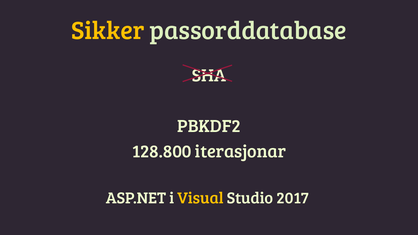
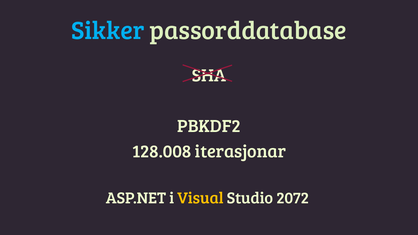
Sikker colour: yellow -> light blue (108, 31)
128.800: 128.800 -> 128.008 (162, 152)
2017: 2017 -> 2072 (293, 198)
